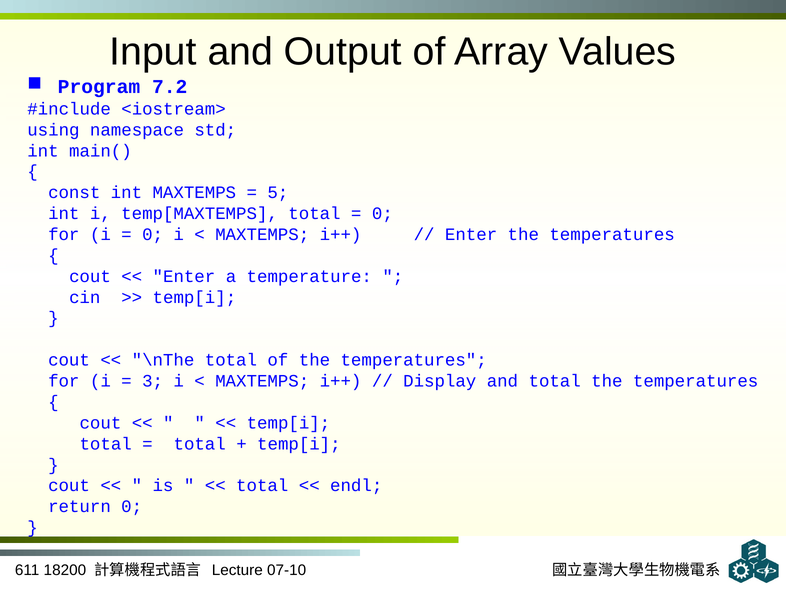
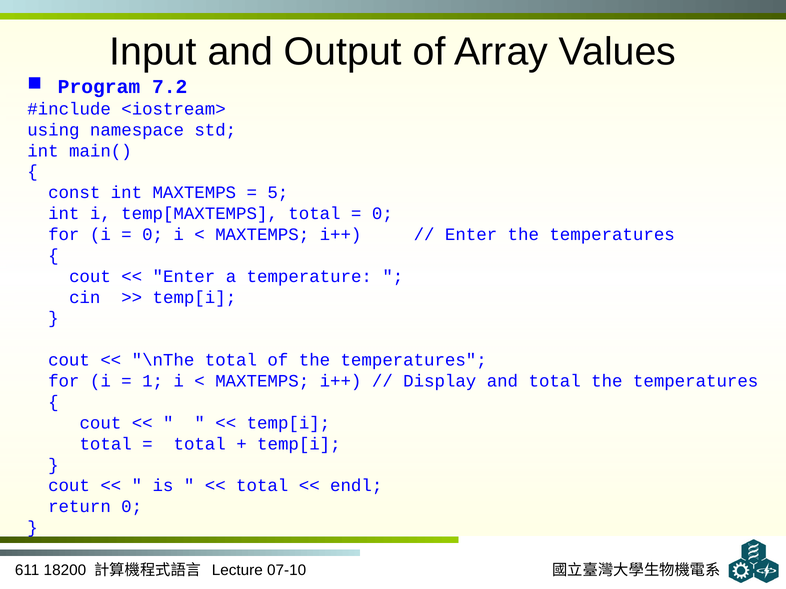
3: 3 -> 1 (153, 381)
